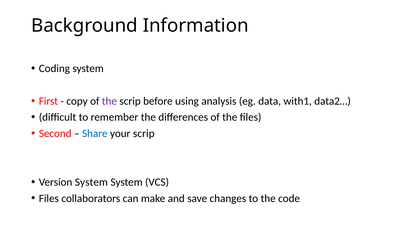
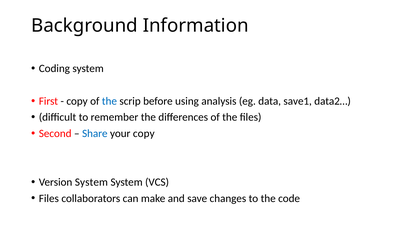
the colour: purple -> blue (109, 101)
with1: with1 -> save1 (298, 101)
your scrip: scrip -> copy (144, 134)
